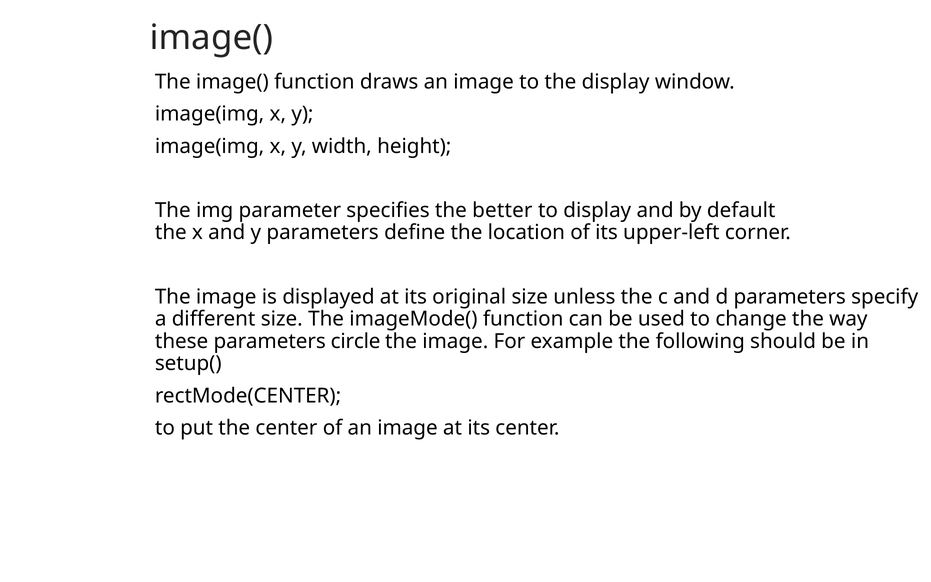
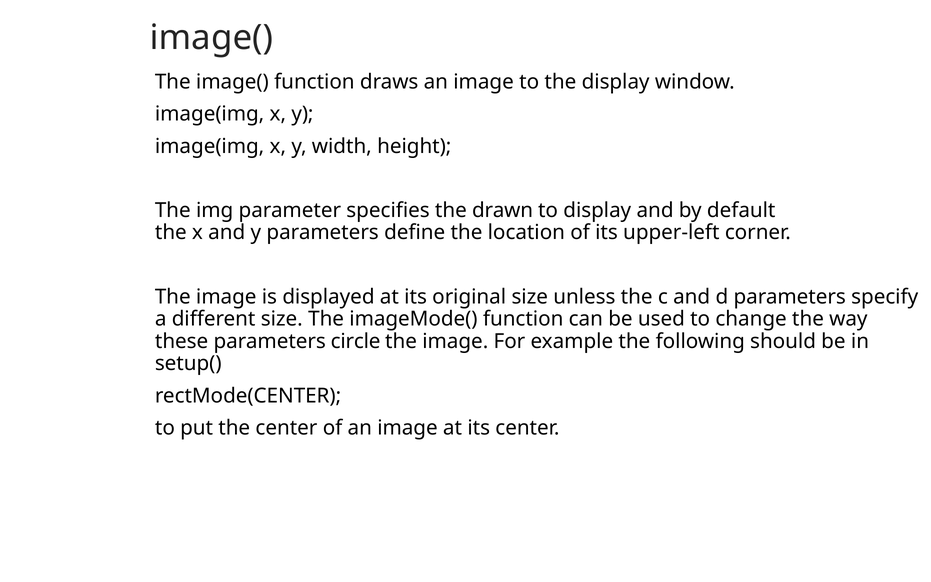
better: better -> drawn (503, 210)
